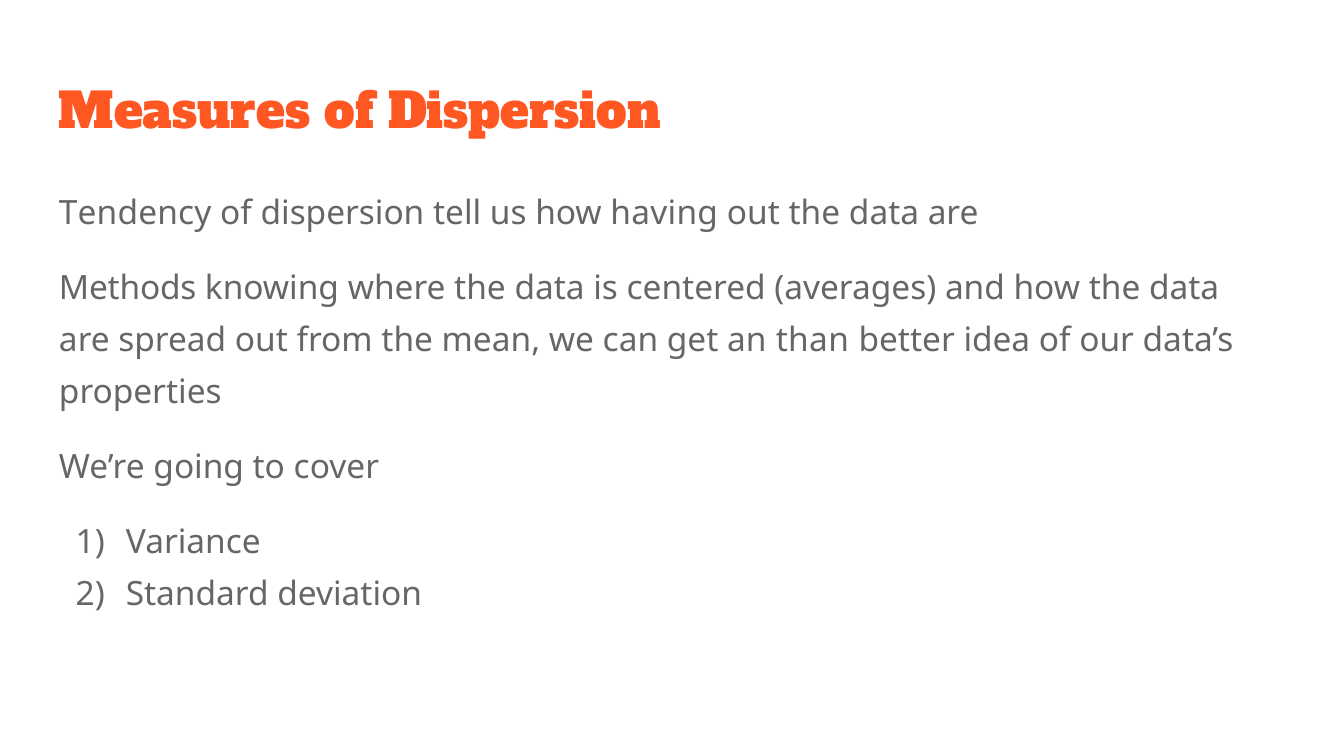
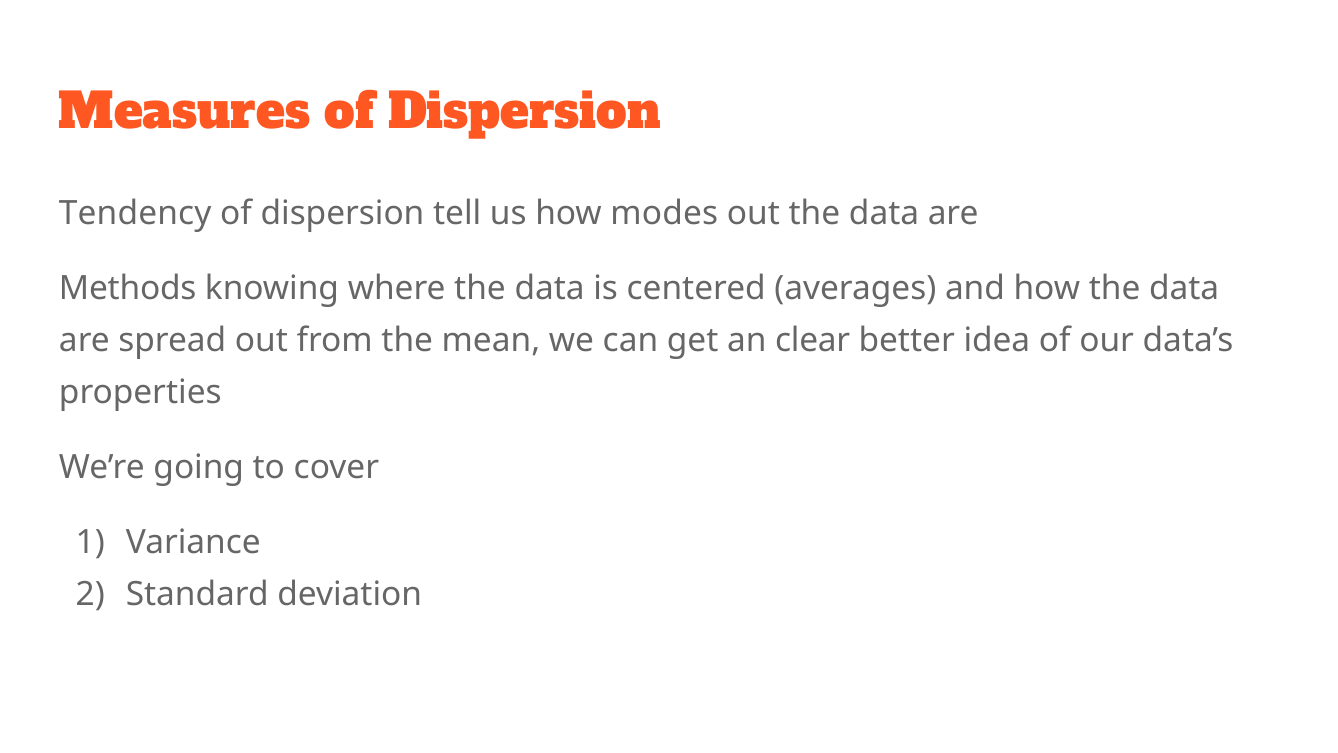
having: having -> modes (664, 213)
than: than -> clear (813, 340)
